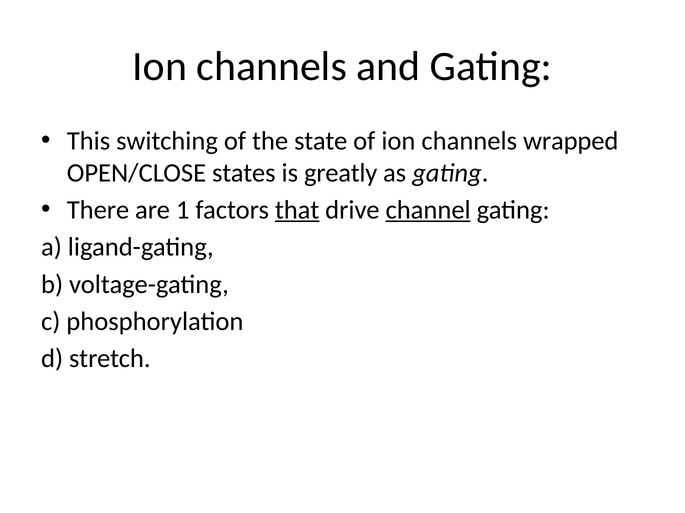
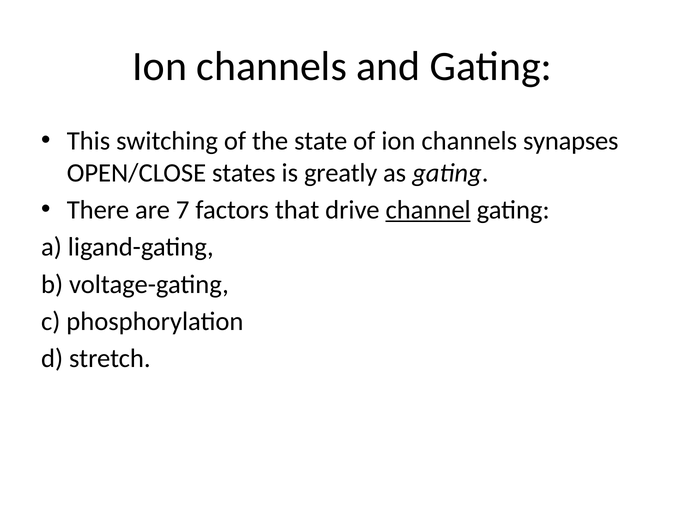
wrapped: wrapped -> synapses (571, 141)
1: 1 -> 7 (183, 210)
that underline: present -> none (297, 210)
